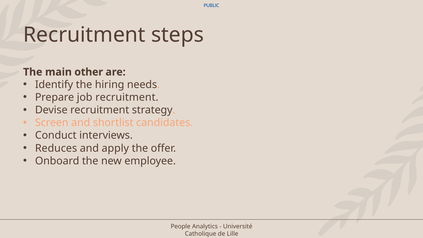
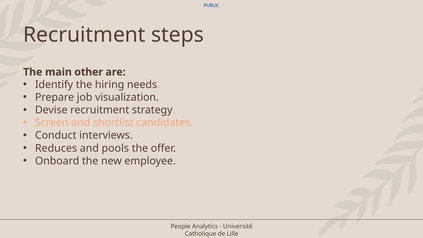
job recruitment: recruitment -> visualization (127, 97)
apply: apply -> pools (115, 148)
